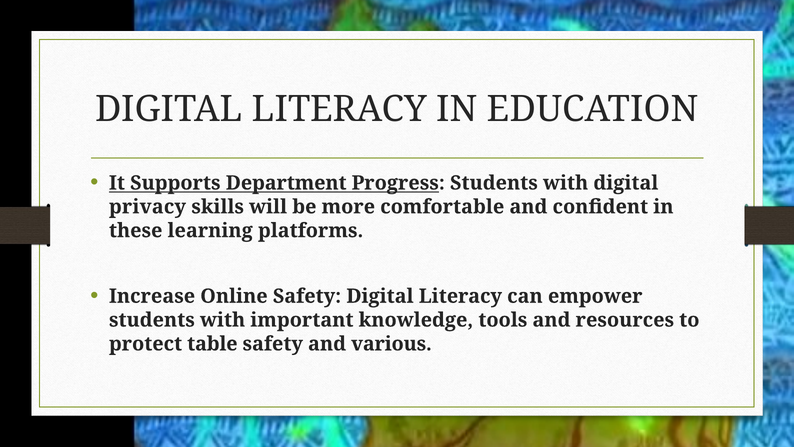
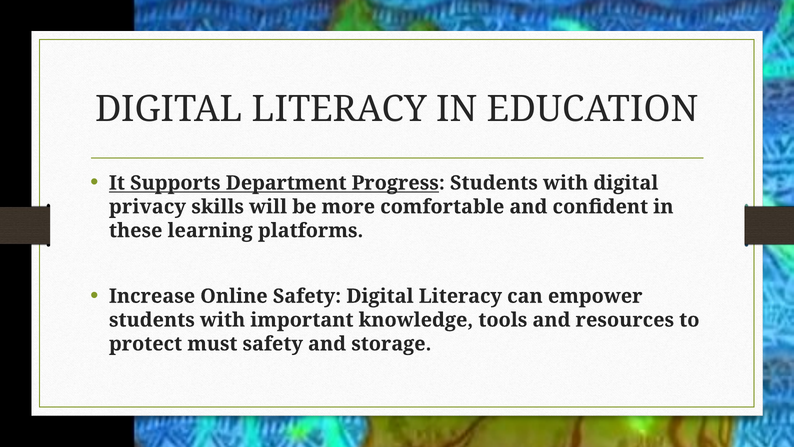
table: table -> must (212, 344)
various: various -> storage (391, 344)
